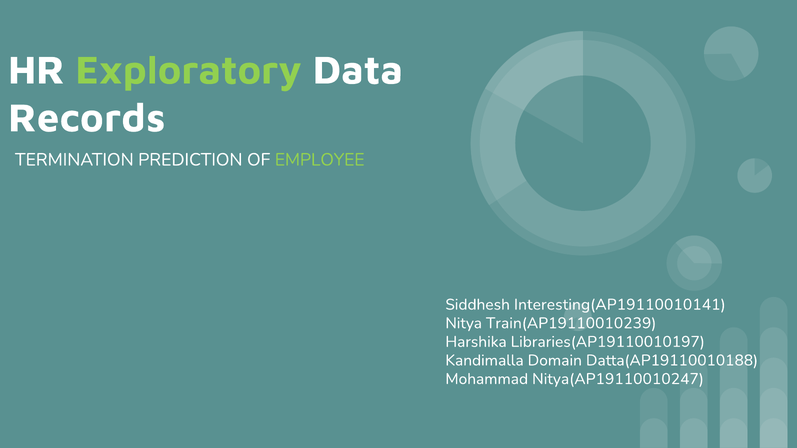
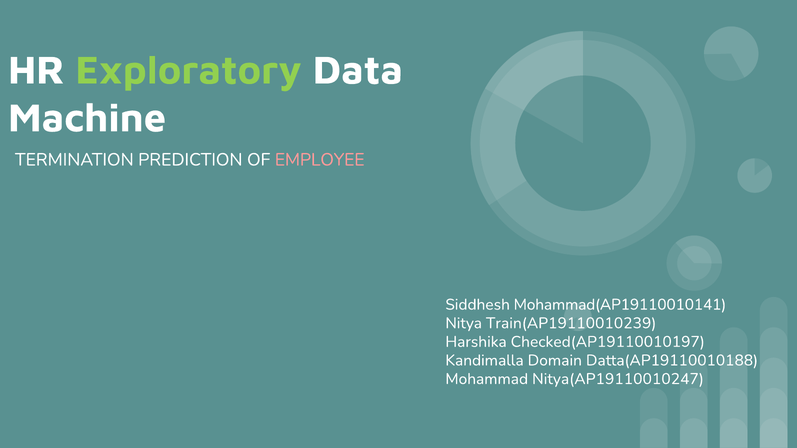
Records: Records -> Machine (87, 118)
EMPLOYEE colour: light green -> pink (320, 160)
Interesting(AP19110010141: Interesting(AP19110010141 -> Mohammad(AP19110010141 (620, 305)
Libraries(AP19110010197: Libraries(AP19110010197 -> Checked(AP19110010197 (608, 342)
